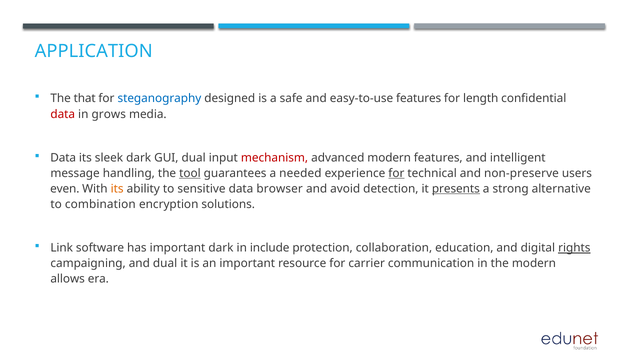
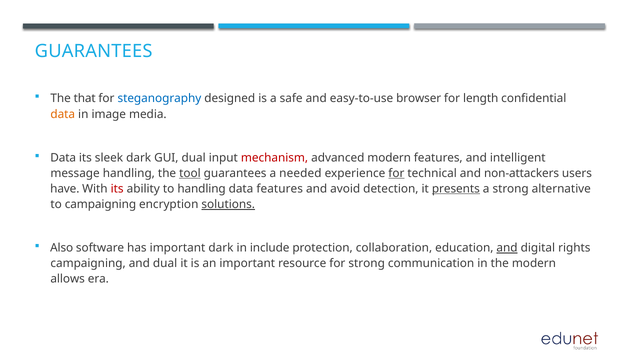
APPLICATION: APPLICATION -> GUARANTEES (94, 51)
easy-to-use features: features -> browser (419, 99)
data colour: red -> orange (63, 114)
grows: grows -> image (109, 114)
non-preserve: non-preserve -> non-attackers (522, 173)
even: even -> have (65, 189)
its colour: orange -> red (117, 189)
to sensitive: sensitive -> handling (202, 189)
data browser: browser -> features (280, 189)
to combination: combination -> campaigning (100, 204)
solutions underline: none -> present (228, 204)
Link: Link -> Also (62, 248)
and underline: none -> present (507, 248)
rights underline: present -> none (574, 248)
for carrier: carrier -> strong (367, 264)
